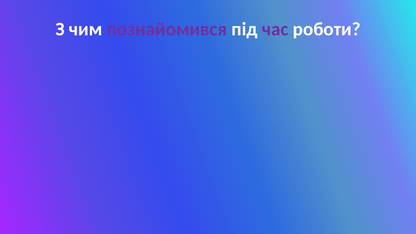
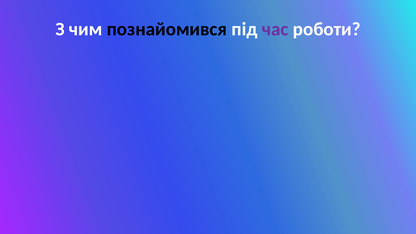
познайомився colour: purple -> black (167, 29)
